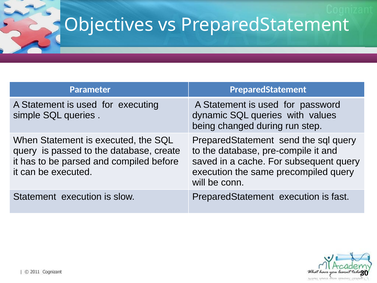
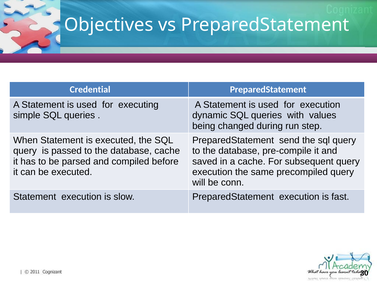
Parameter: Parameter -> Credential (90, 89)
for password: password -> execution (320, 105)
database create: create -> cache (167, 151)
